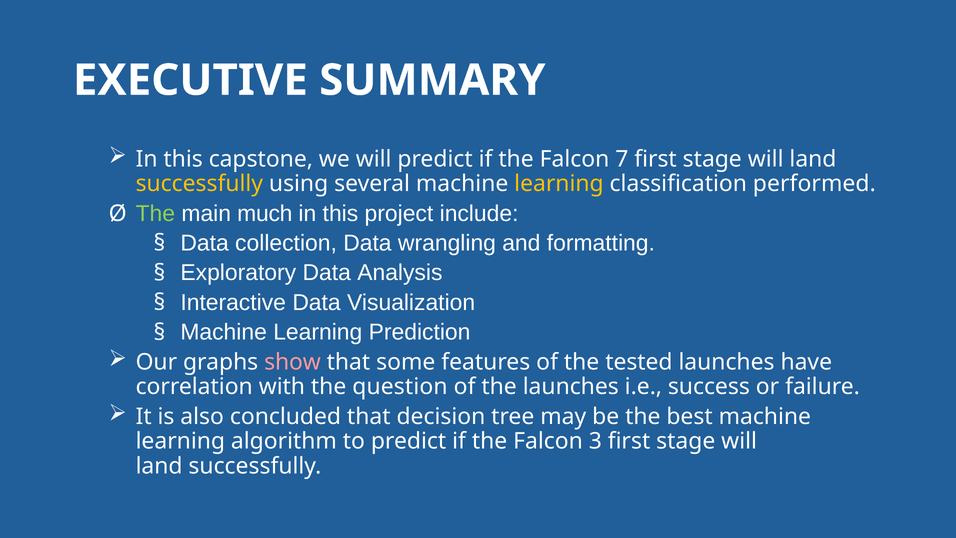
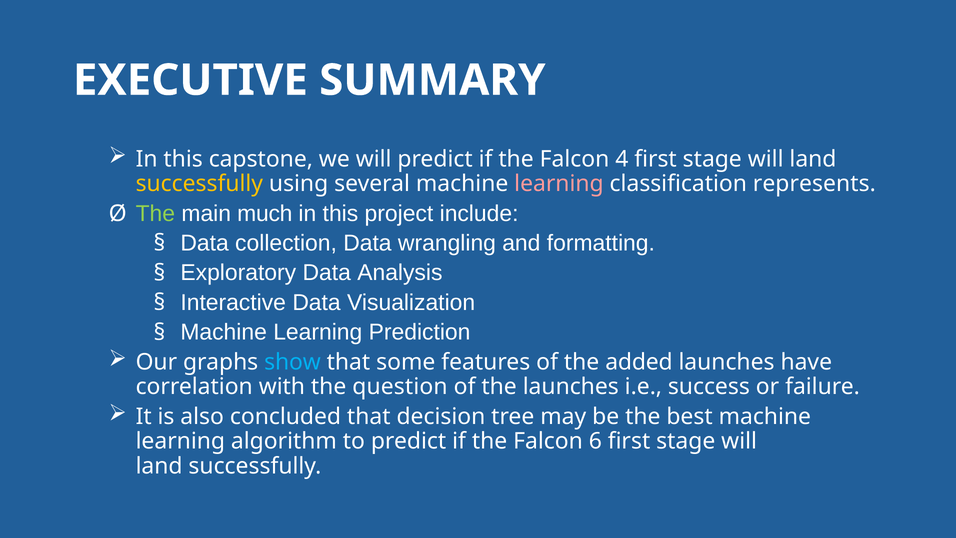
7: 7 -> 4 (622, 159)
learning colour: yellow -> pink (559, 184)
performed: performed -> represents (814, 184)
show colour: pink -> light blue (292, 362)
tested: tested -> added (639, 362)
3: 3 -> 6 (595, 441)
